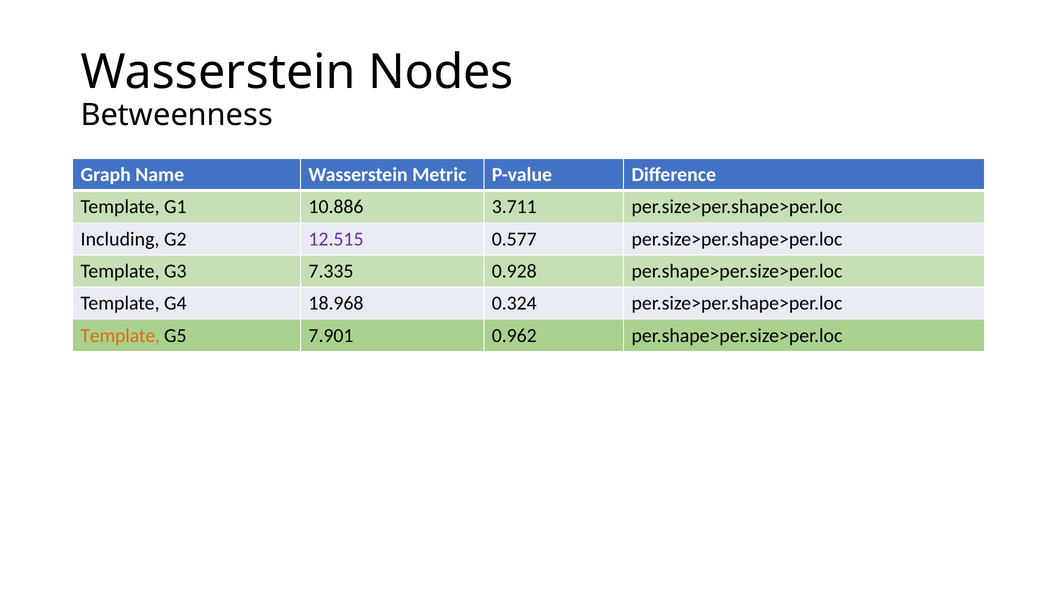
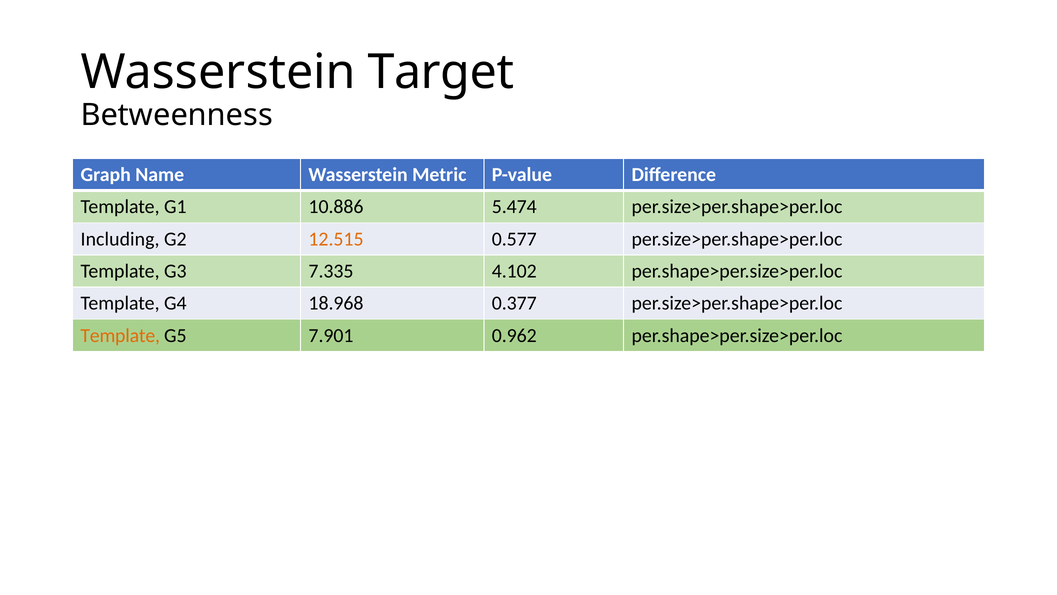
Nodes: Nodes -> Target (441, 72)
3.711: 3.711 -> 5.474 (514, 207)
12.515 colour: purple -> orange (336, 239)
0.928: 0.928 -> 4.102 (514, 271)
0.324: 0.324 -> 0.377 (514, 303)
